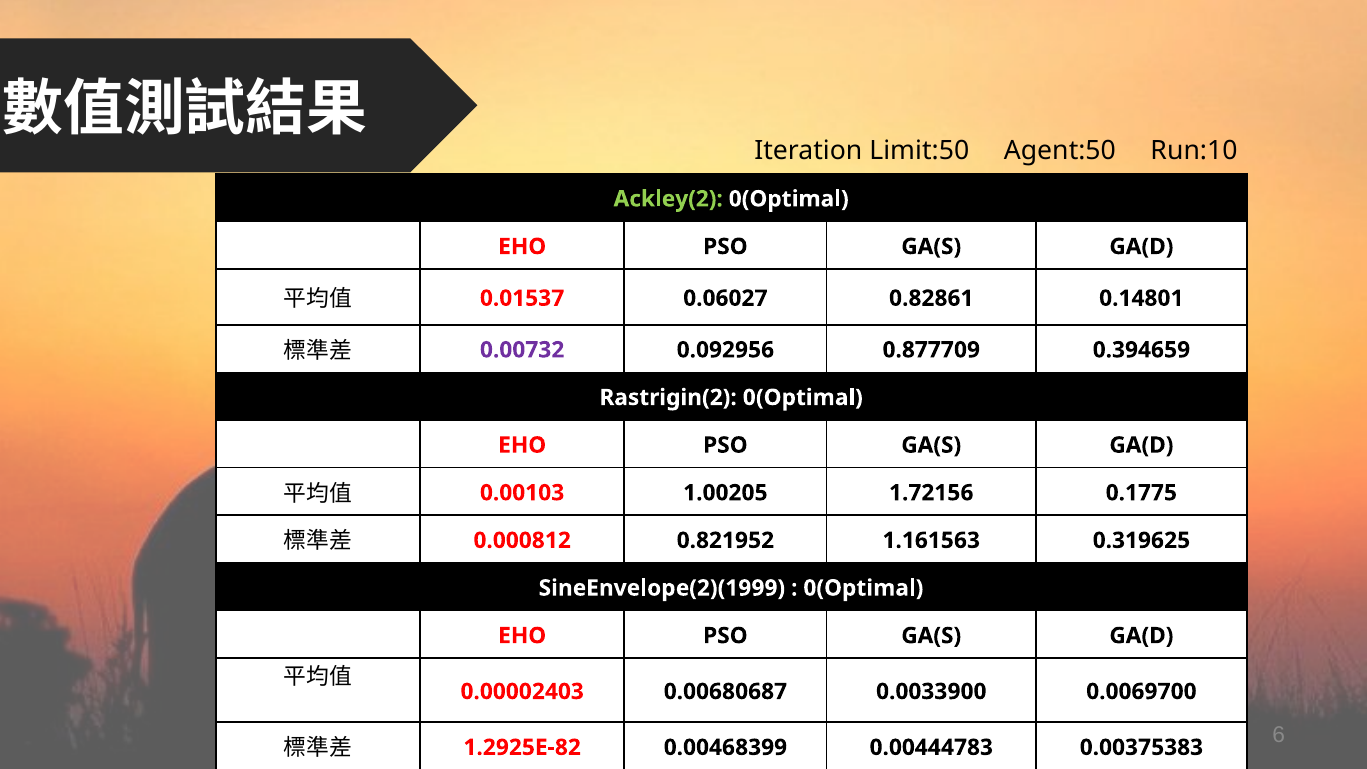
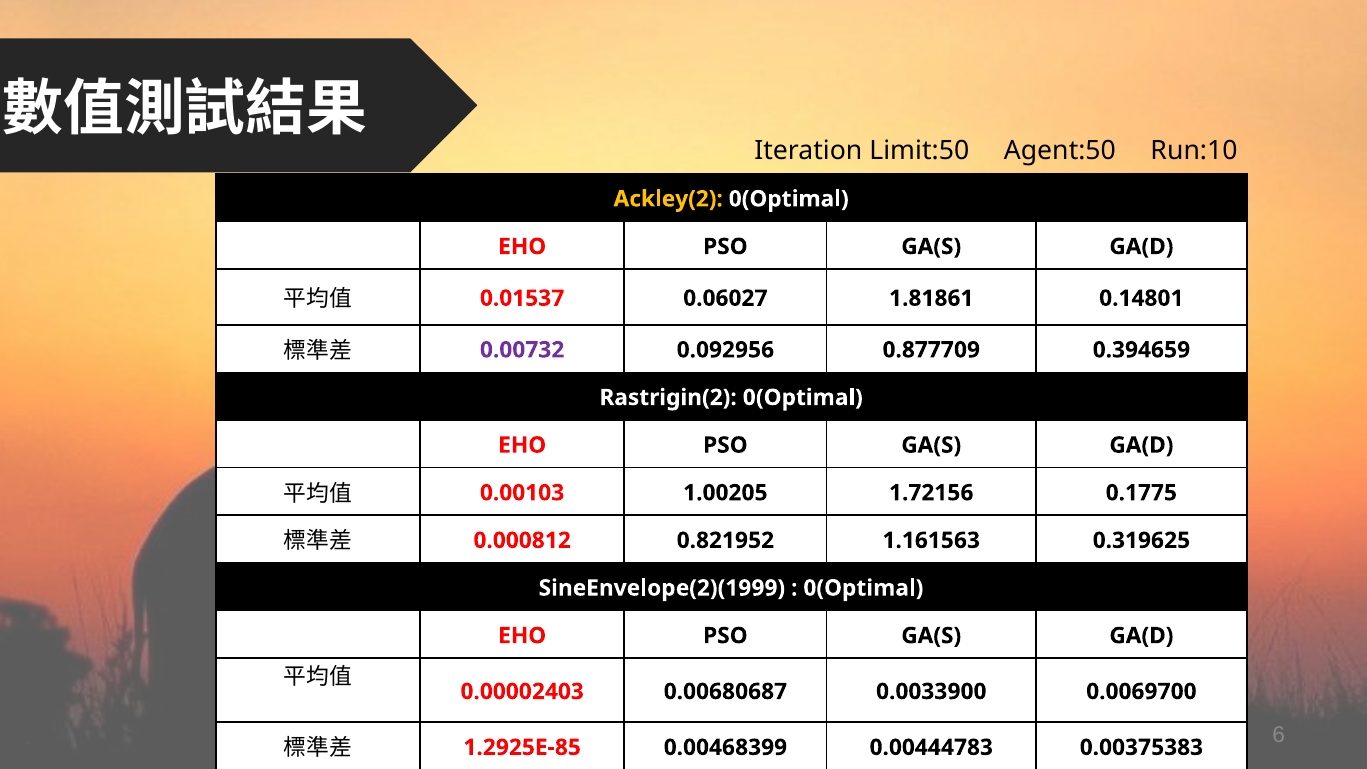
Ackley(2 colour: light green -> yellow (668, 199)
0.82861: 0.82861 -> 1.81861 (931, 298)
1.2925E-82: 1.2925E-82 -> 1.2925E-85 (522, 747)
